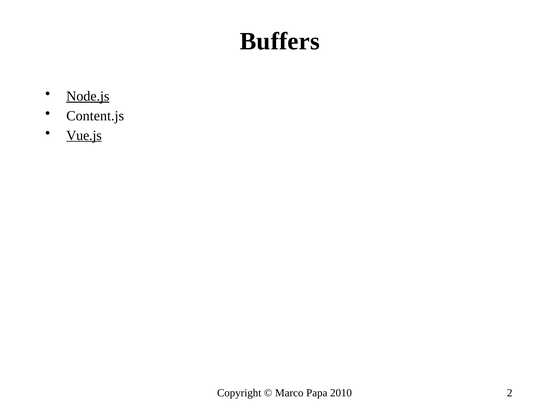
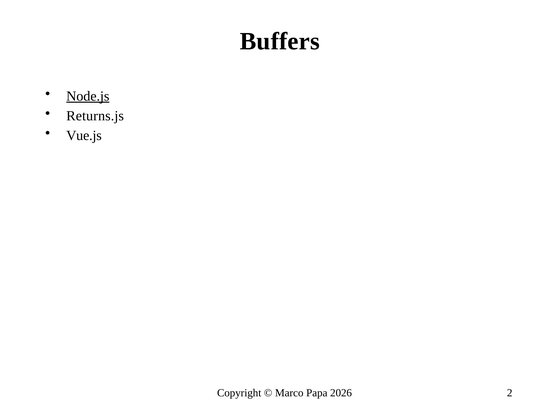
Content.js: Content.js -> Returns.js (95, 116)
Vue.js underline: present -> none (84, 135)
2010: 2010 -> 2026 (341, 393)
